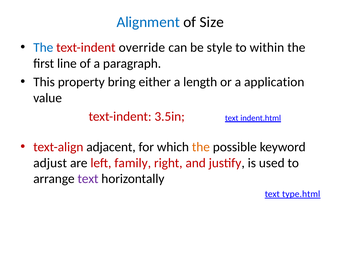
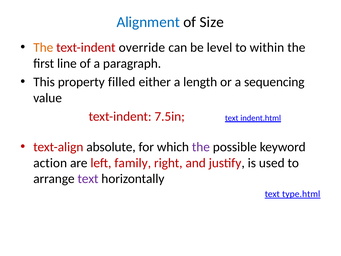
The colour: blue -> orange (43, 48)
style: style -> level (219, 48)
bring: bring -> filled (122, 82)
application: application -> sequencing (274, 82)
3.5in: 3.5in -> 7.5in (170, 116)
adjacent: adjacent -> absolute (111, 147)
the colour: orange -> purple (201, 147)
adjust: adjust -> action (50, 163)
